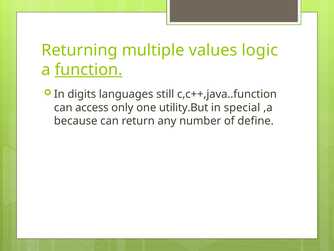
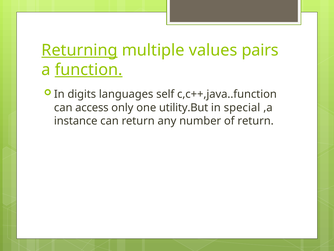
Returning underline: none -> present (80, 50)
logic: logic -> pairs (260, 50)
still: still -> self (165, 94)
because: because -> instance (76, 121)
of define: define -> return (256, 121)
